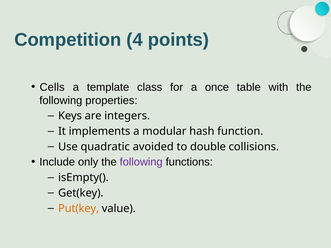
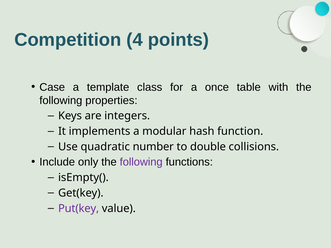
Cells: Cells -> Case (52, 87)
avoided: avoided -> number (153, 147)
Put(key colour: orange -> purple (79, 209)
